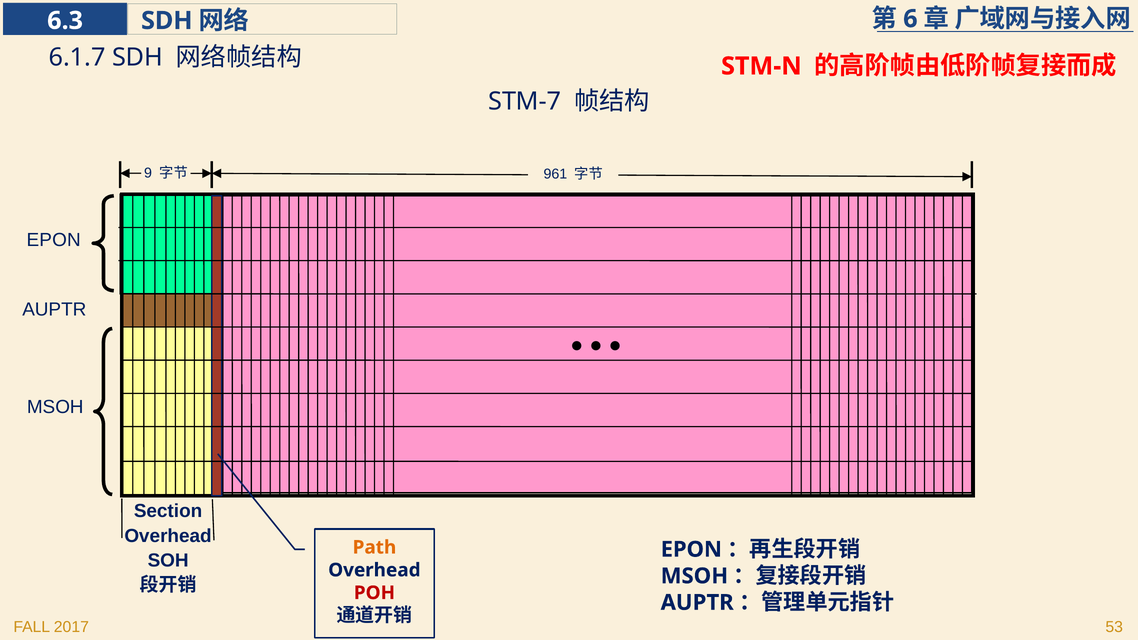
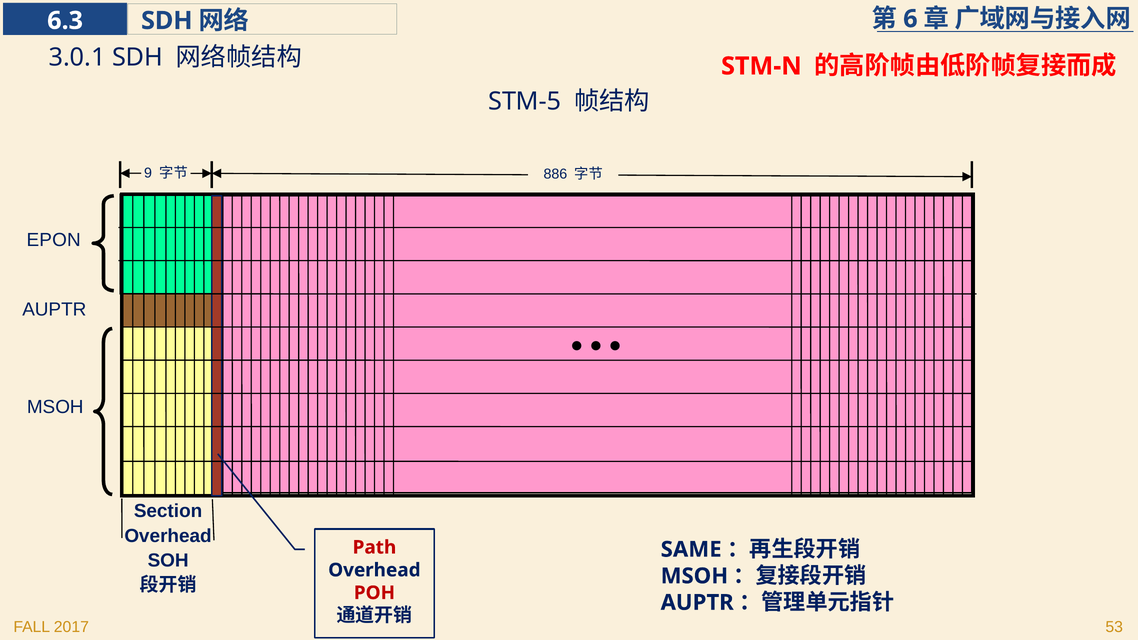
6.1.7: 6.1.7 -> 3.0.1 (77, 57)
STM-7: STM-7 -> STM-5 (525, 102)
961: 961 -> 886 (555, 174)
Path colour: orange -> red (374, 548)
EPON: EPON -> SAME (691, 550)
